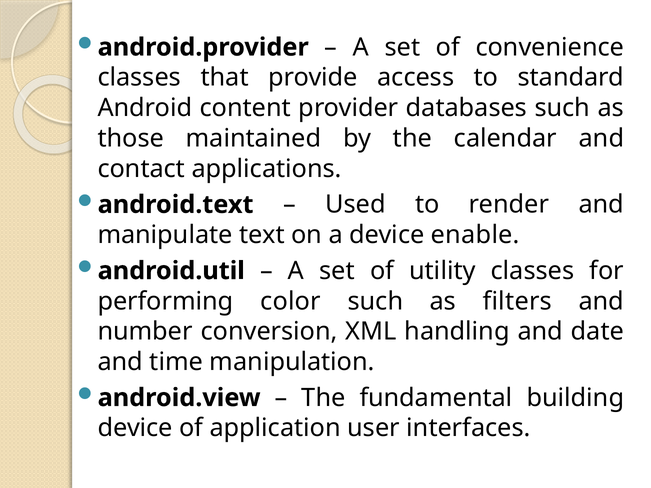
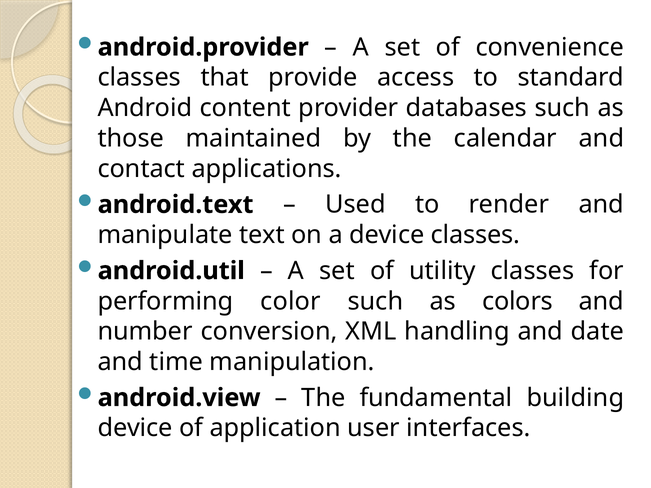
device enable: enable -> classes (476, 235)
filters: filters -> colors (518, 301)
